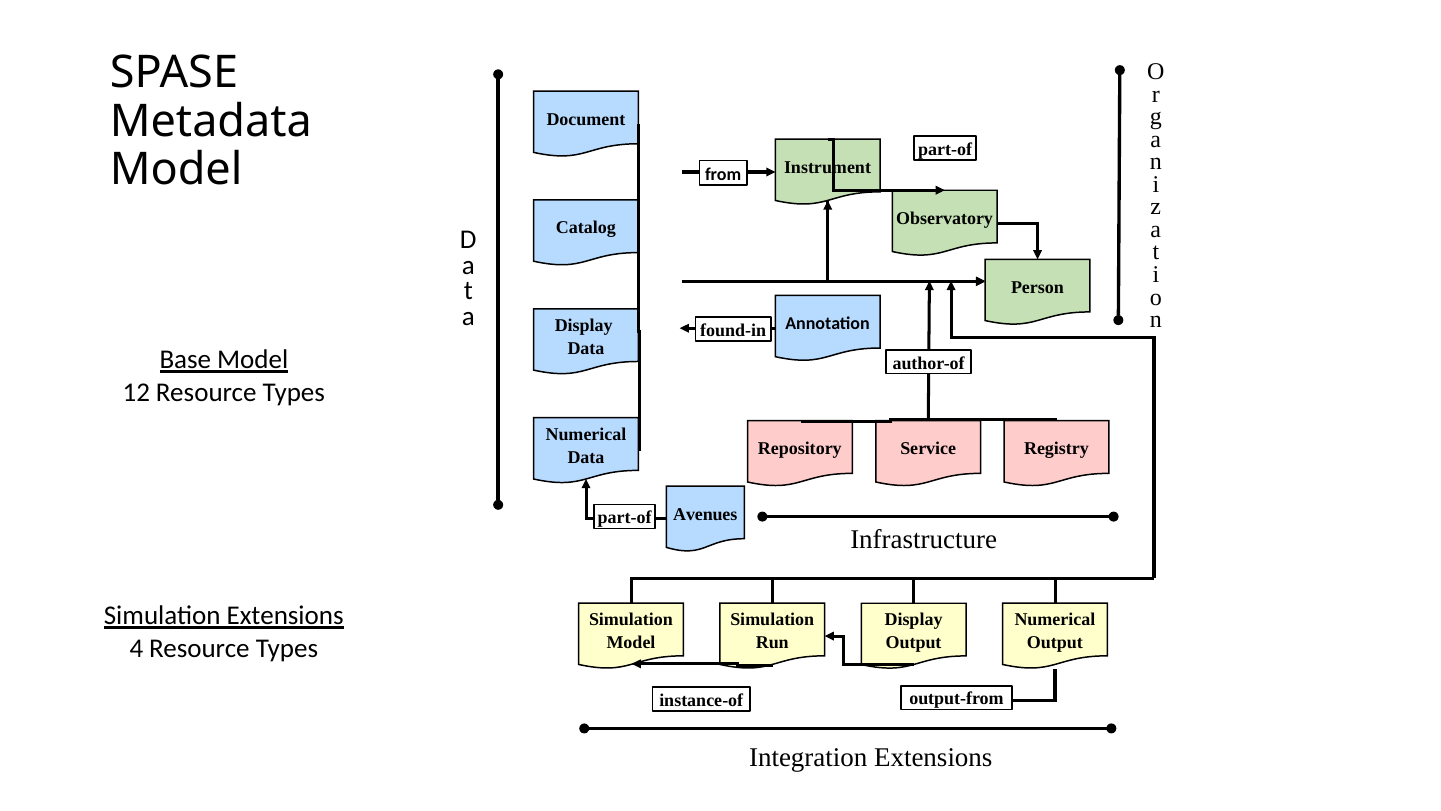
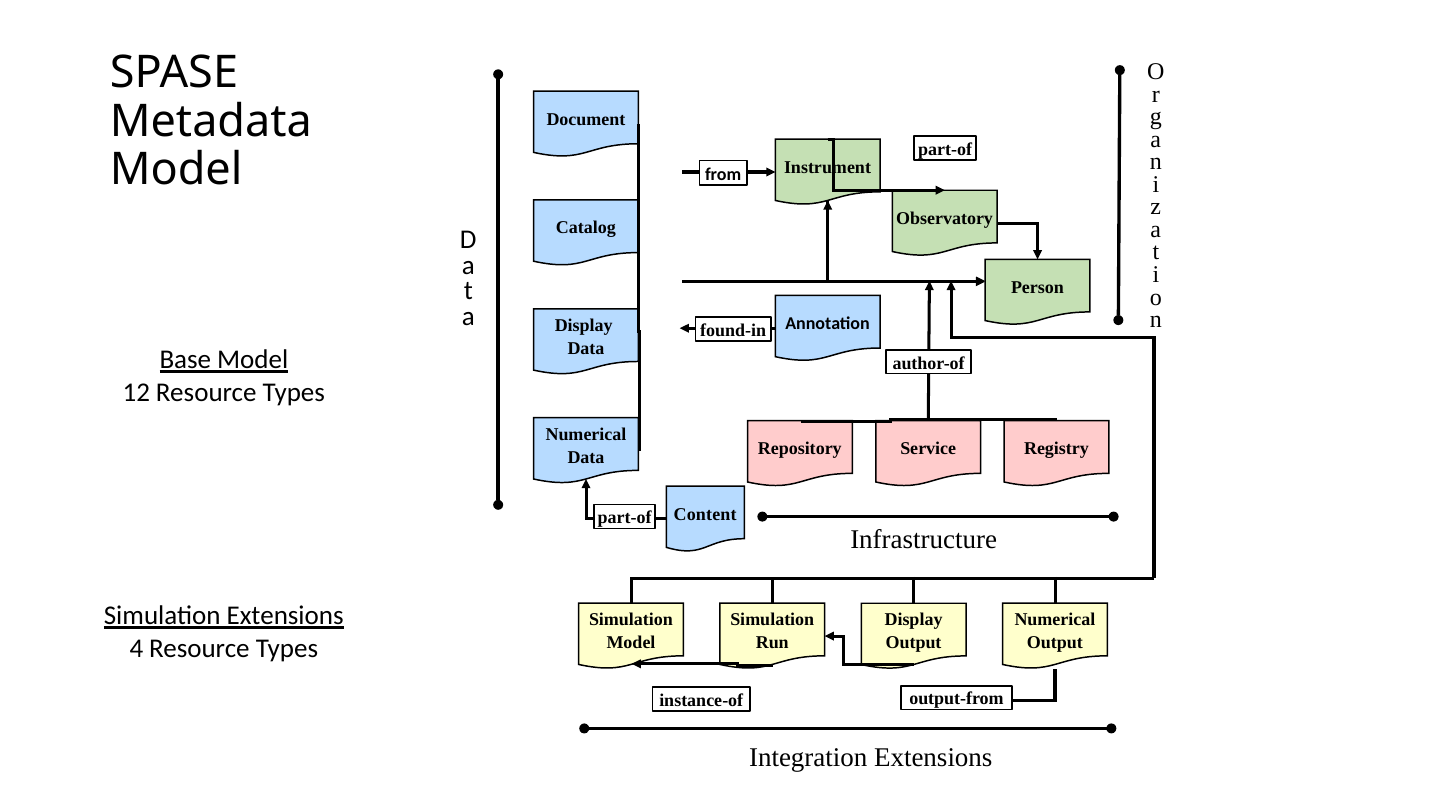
Avenues: Avenues -> Content (705, 514)
